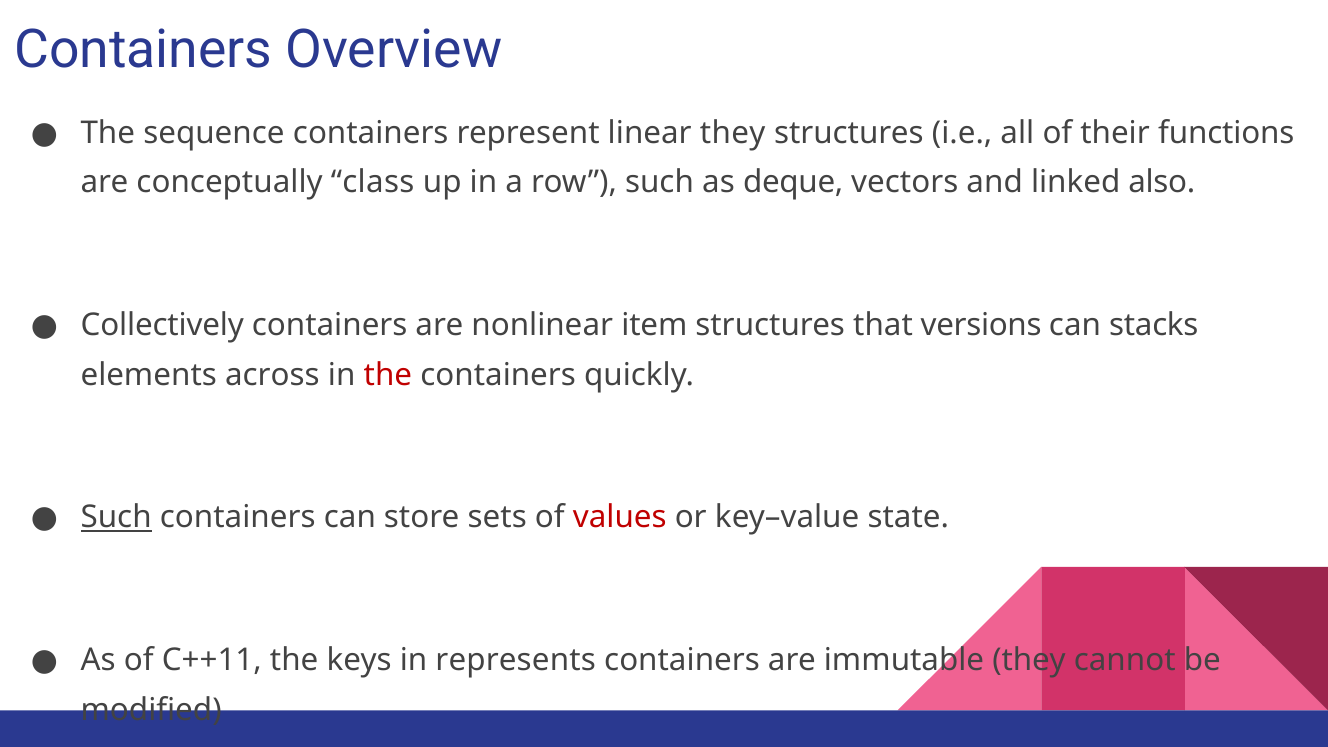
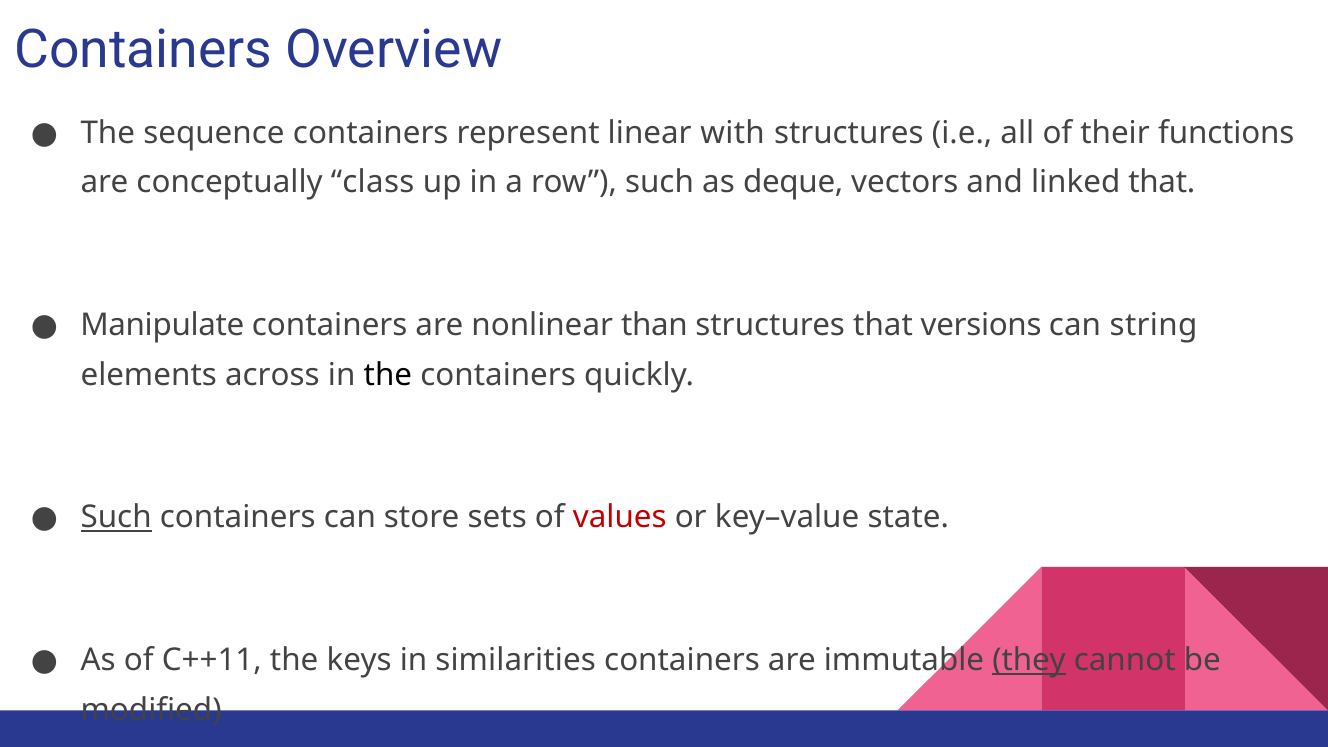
linear they: they -> with (733, 133)
linked also: also -> that (1162, 182)
Collectively: Collectively -> Manipulate (162, 325)
item: item -> than (654, 325)
stacks: stacks -> string (1154, 325)
the colour: red -> black (388, 375)
represents: represents -> similarities (516, 661)
they underline: none -> present (1029, 661)
